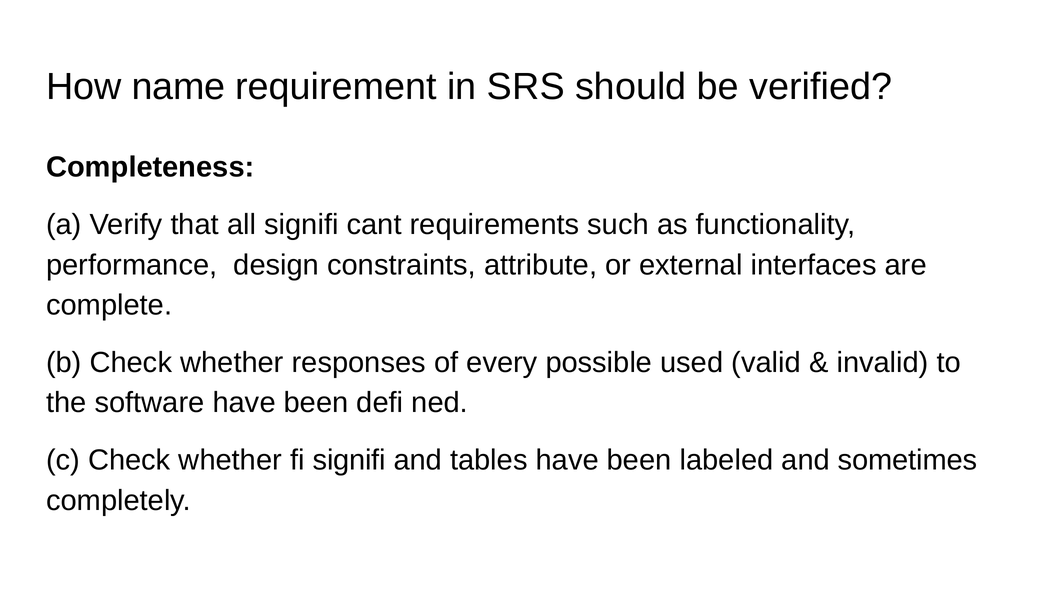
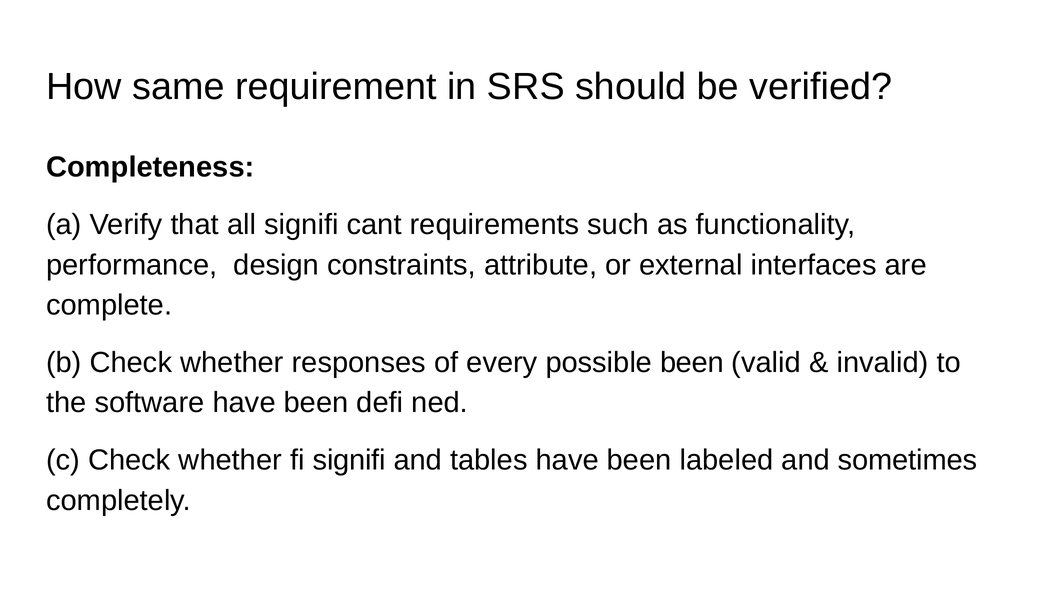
name: name -> same (178, 87)
possible used: used -> been (692, 362)
